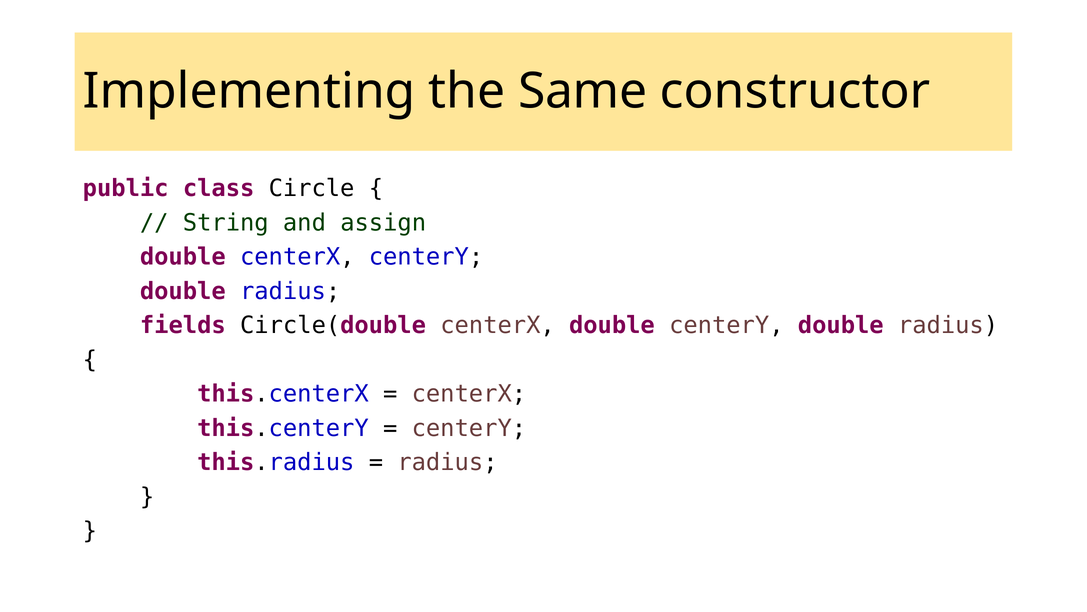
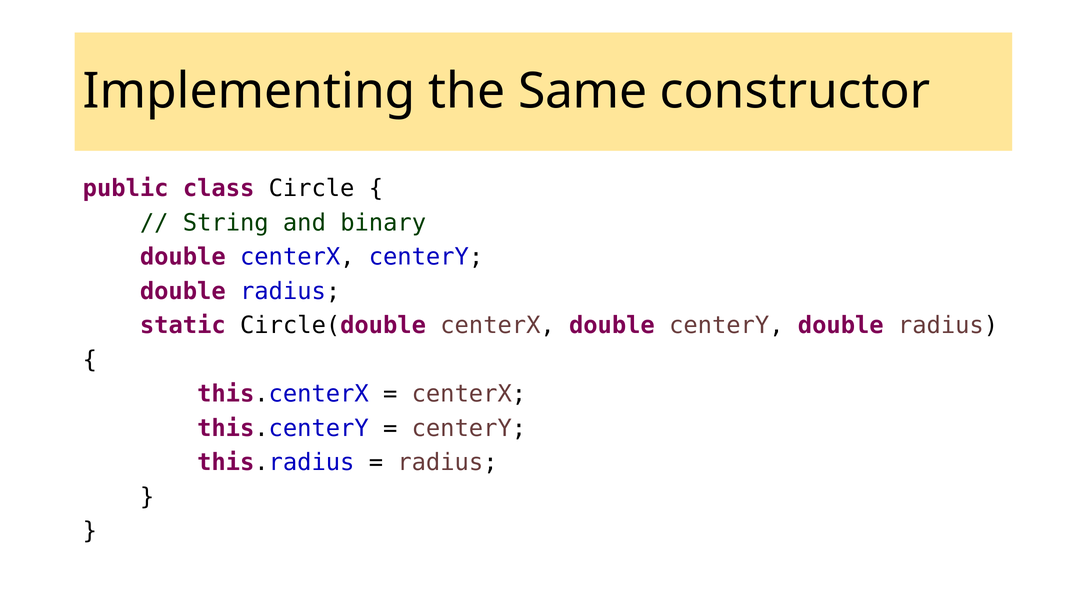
assign: assign -> binary (383, 223)
fields: fields -> static (183, 325)
